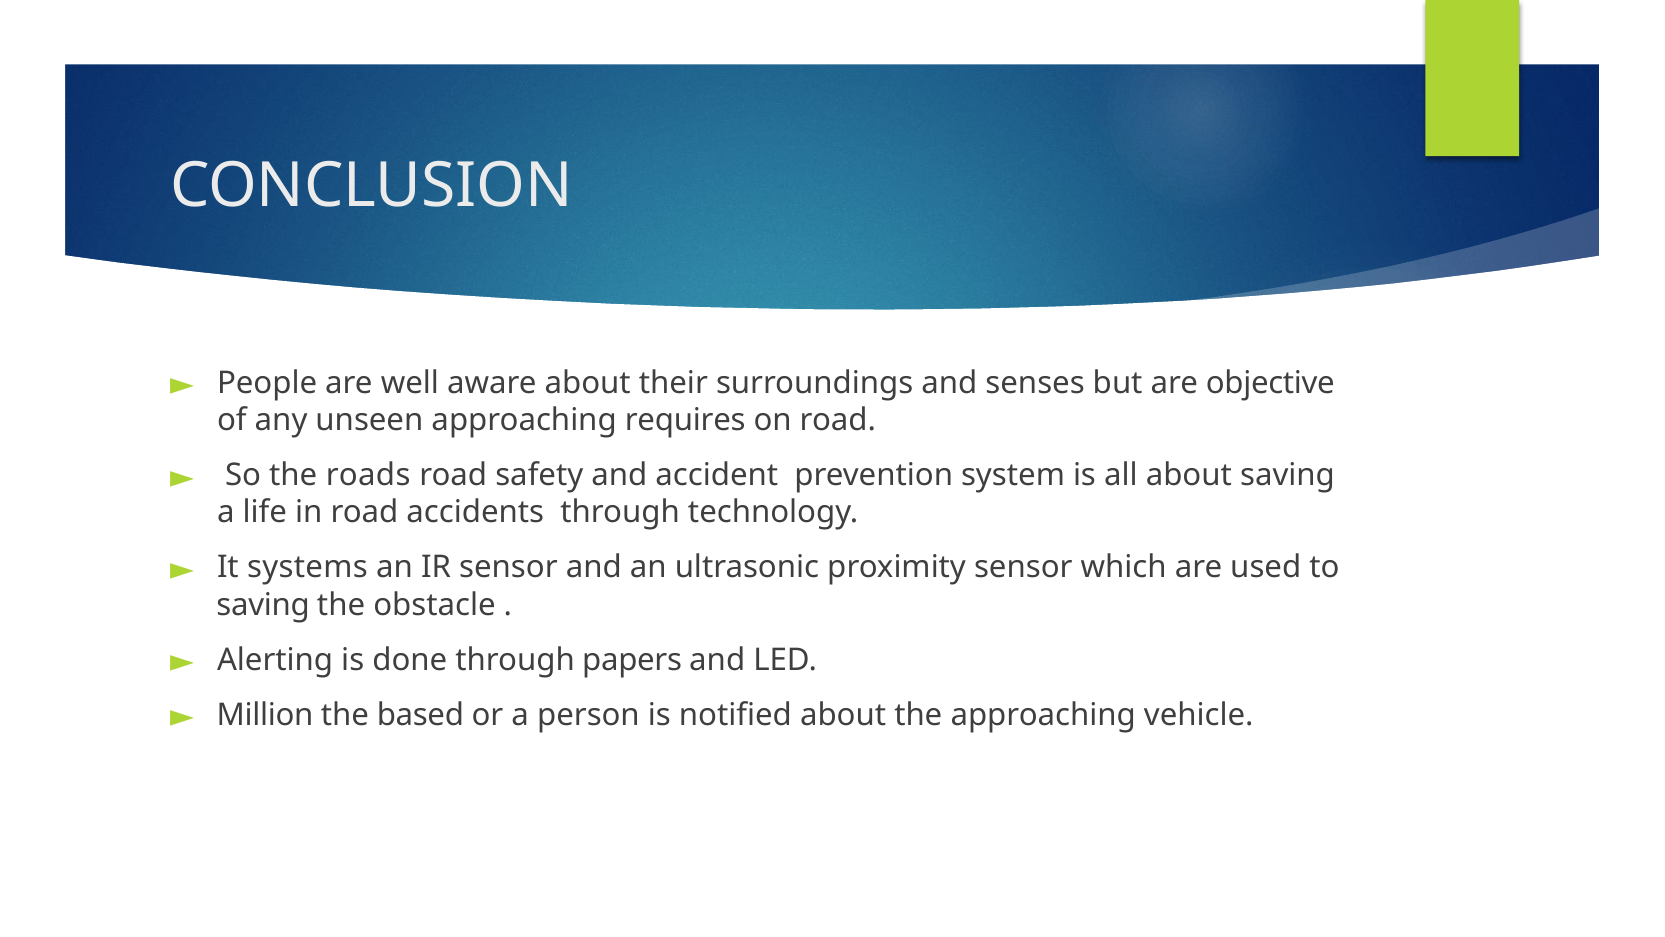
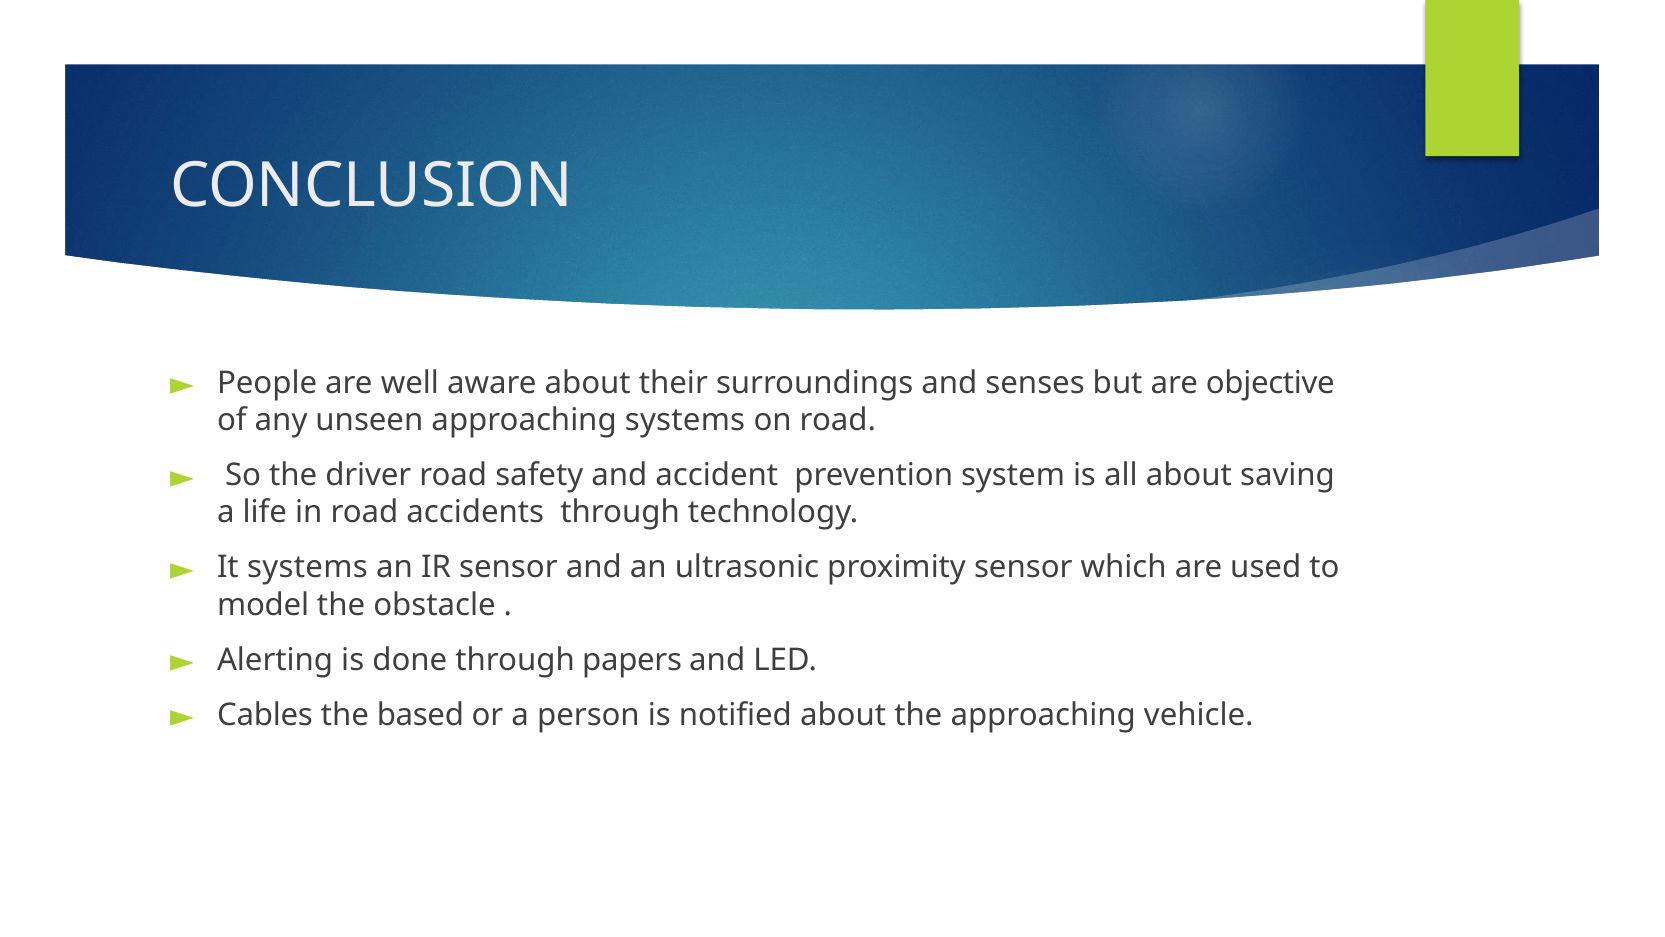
approaching requires: requires -> systems (685, 420)
roads: roads -> driver (368, 475)
saving: saving -> model (263, 605)
Million: Million -> Cables (265, 714)
